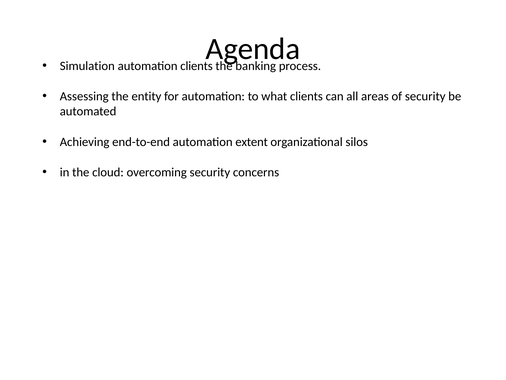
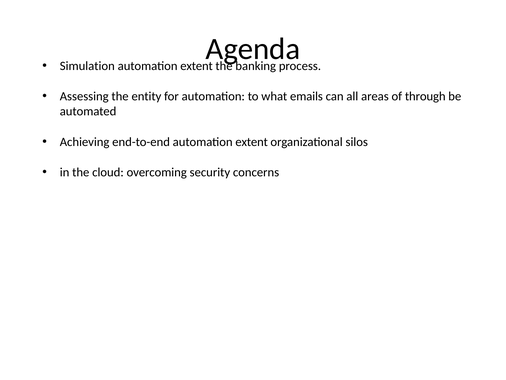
clients: clients -> extent (197, 66)
what clients: clients -> emails (306, 96)
of security: security -> through (425, 96)
